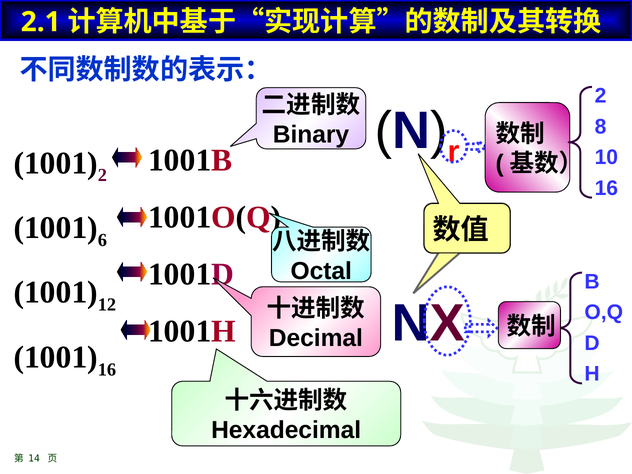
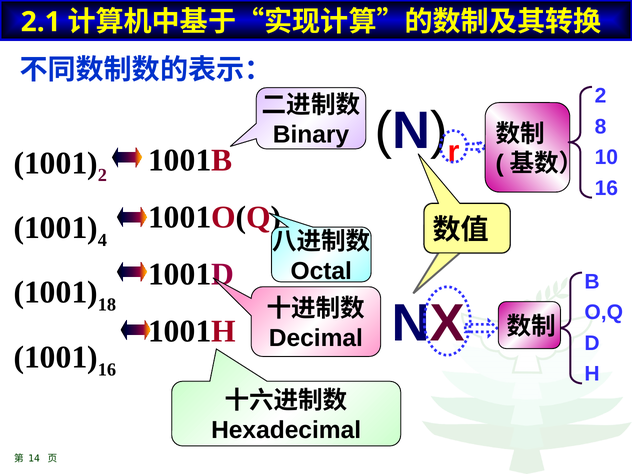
6: 6 -> 4 (102, 240)
12: 12 -> 18 (107, 305)
